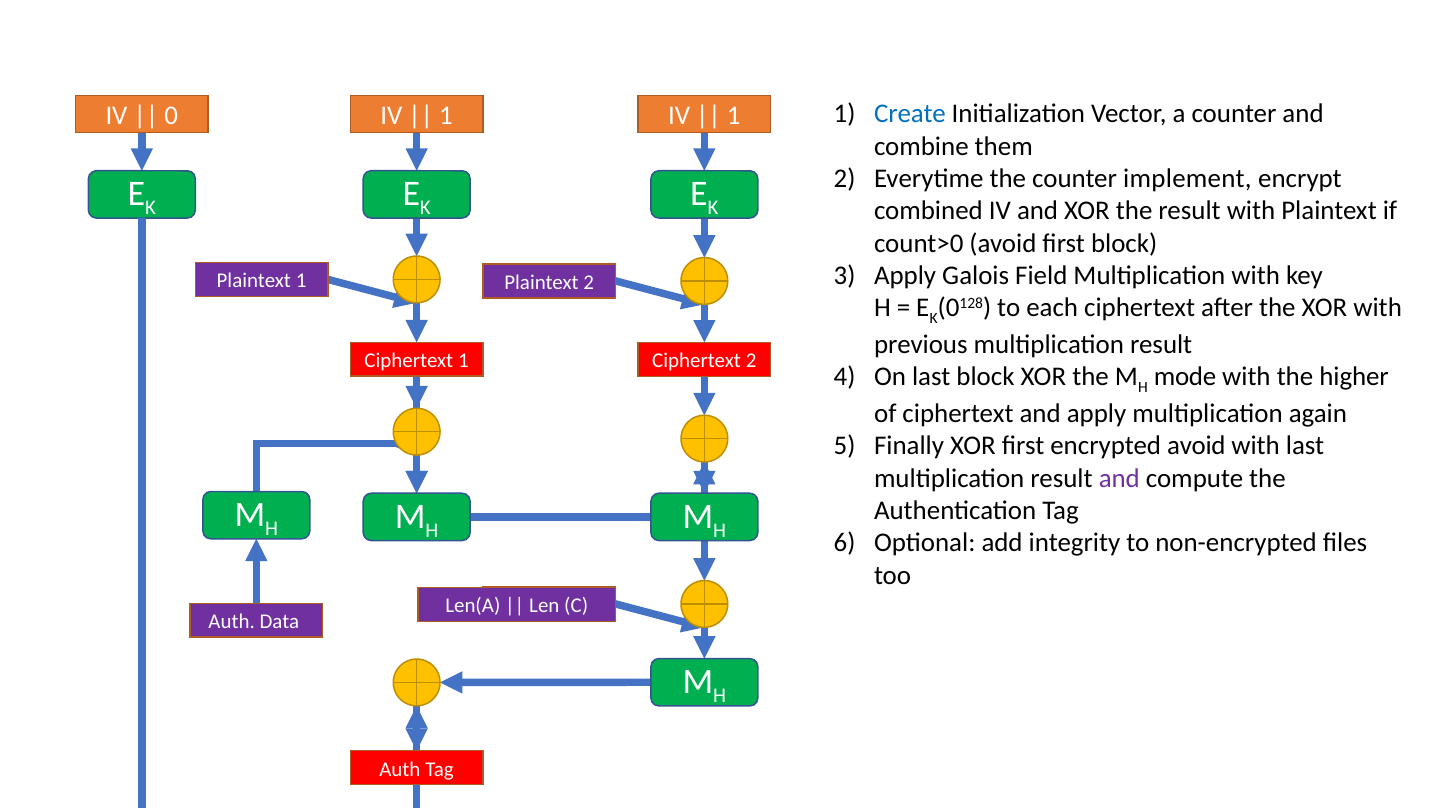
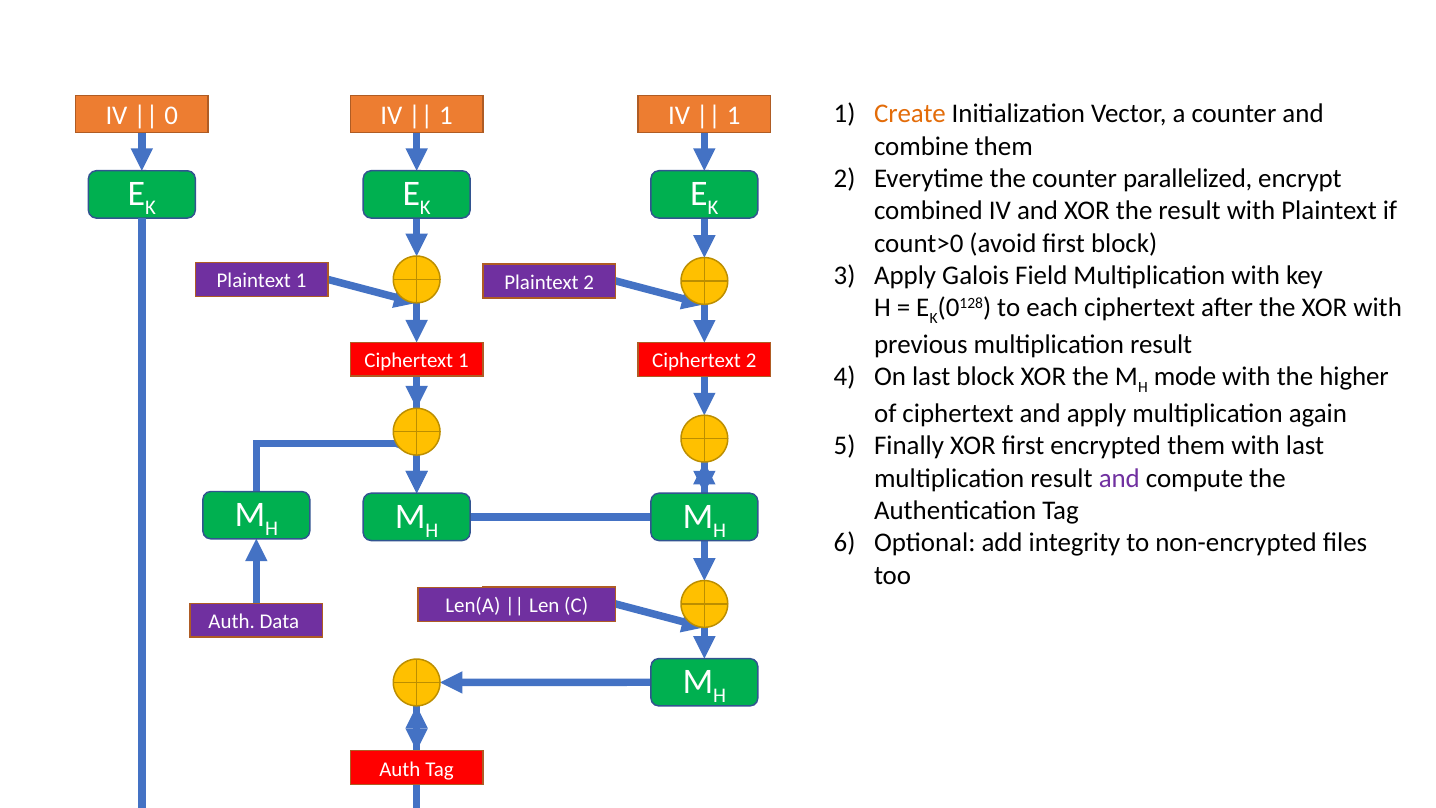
Create colour: blue -> orange (910, 114)
implement: implement -> parallelized (1188, 178)
encrypted avoid: avoid -> them (1196, 446)
